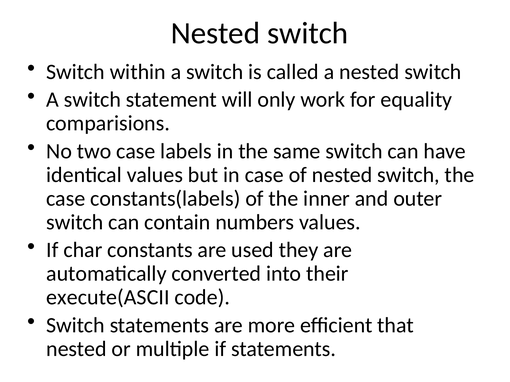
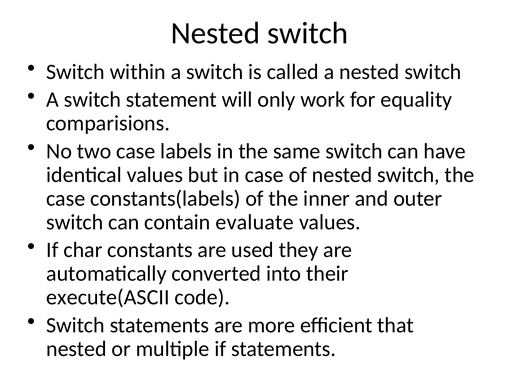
numbers: numbers -> evaluate (255, 223)
